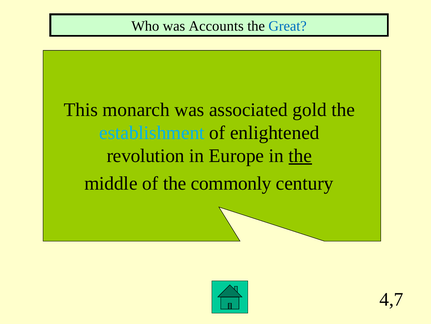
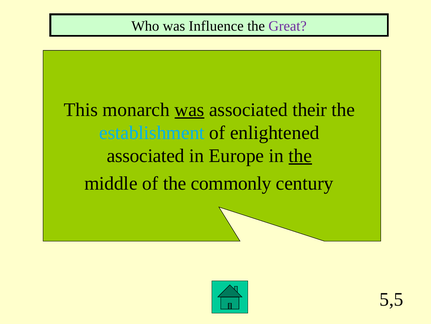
Accounts: Accounts -> Influence (216, 26)
Great colour: blue -> purple (288, 26)
was underline: none -> present (189, 109)
gold: gold -> their (310, 109)
revolution: revolution -> associated (146, 155)
4,7: 4,7 -> 5,5 (391, 299)
